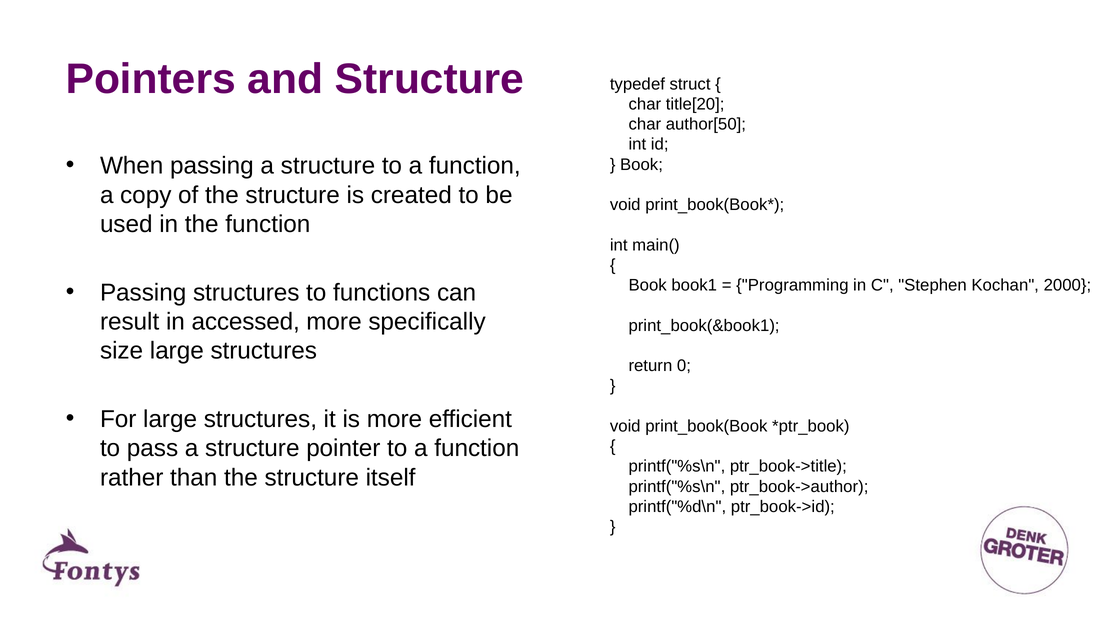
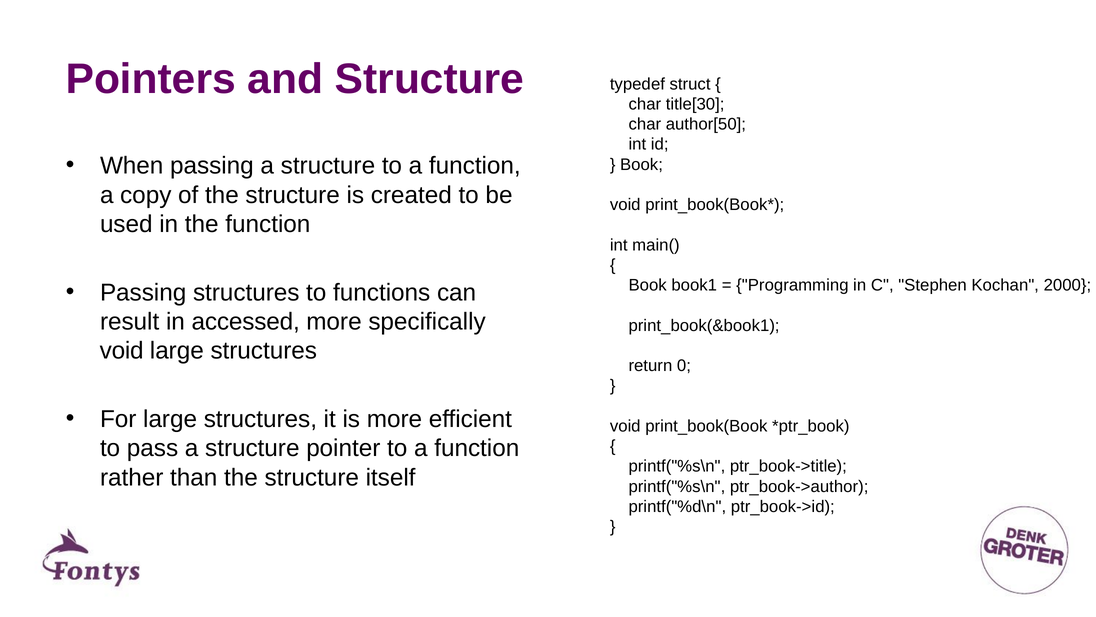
title[20: title[20 -> title[30 (695, 104)
size: size -> void (122, 351)
